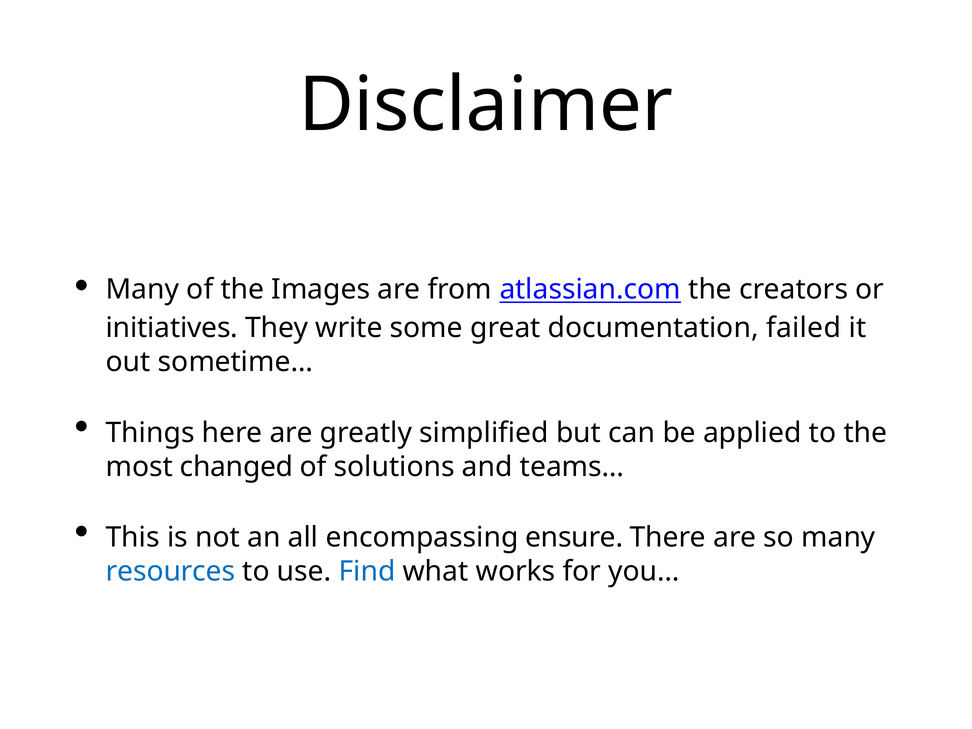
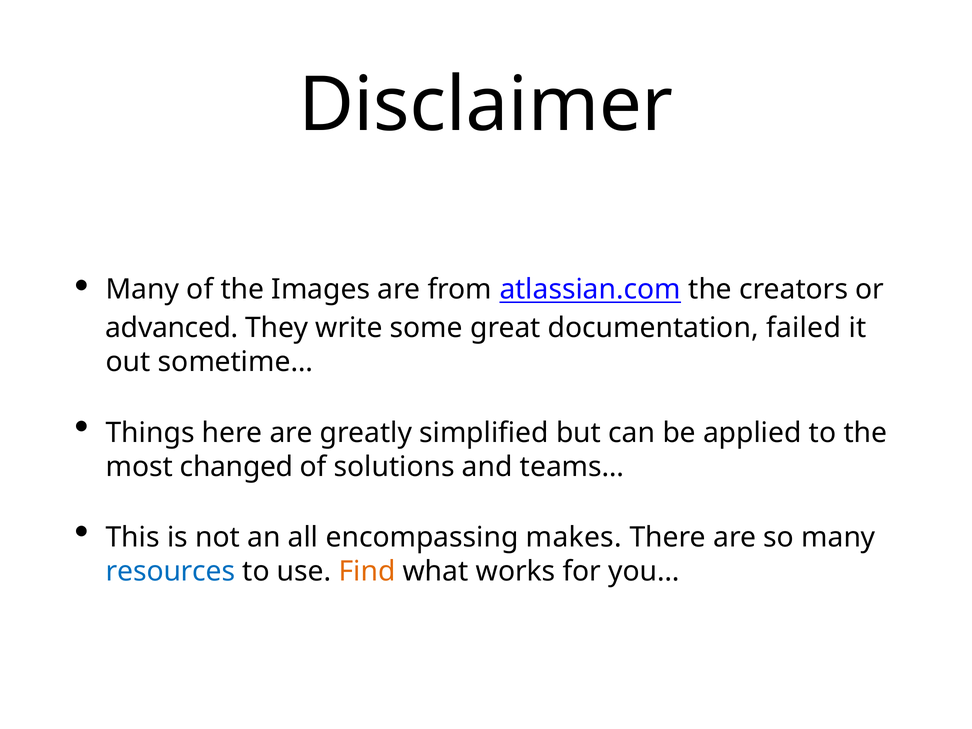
initiatives: initiatives -> advanced (172, 328)
ensure: ensure -> makes (574, 538)
Find colour: blue -> orange (367, 572)
